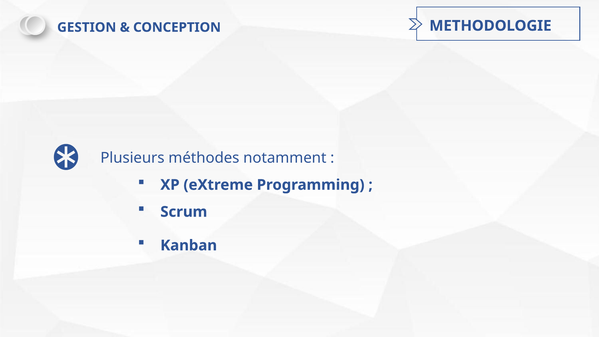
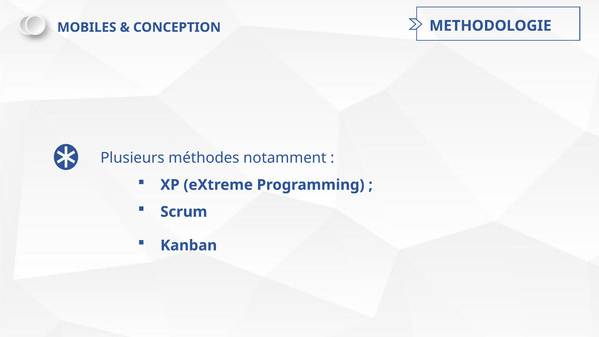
GESTION: GESTION -> MOBILES (87, 27)
